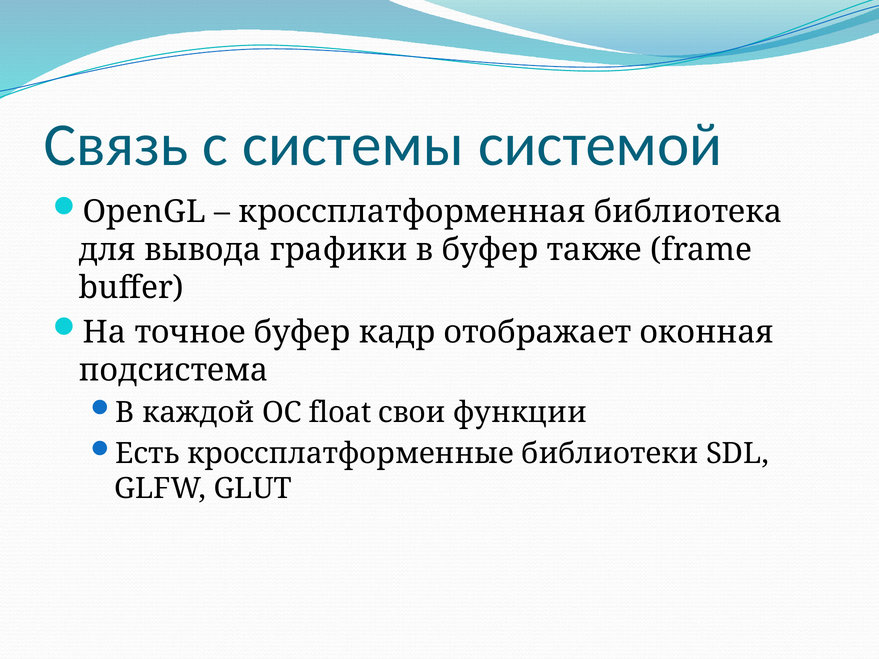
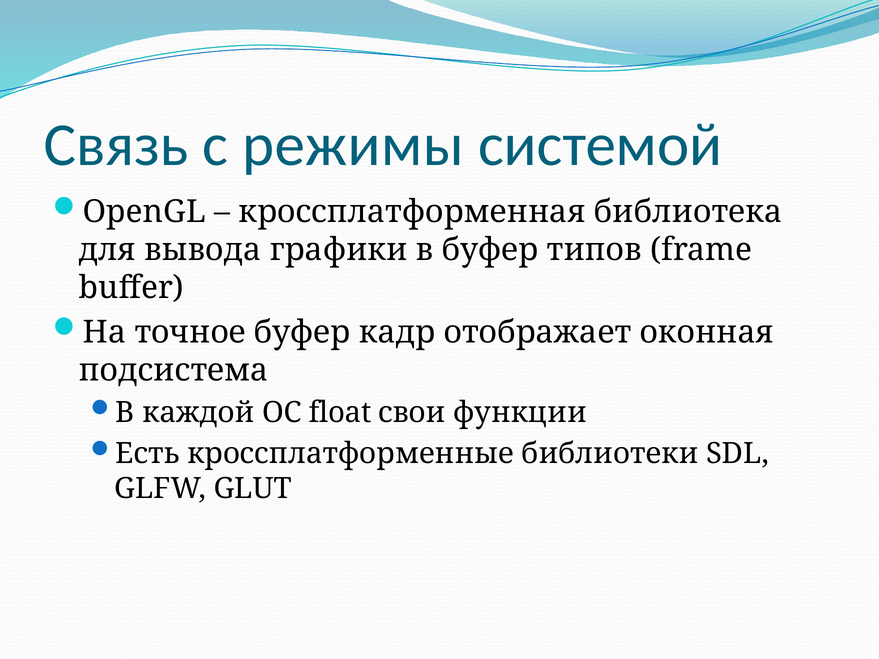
системы: системы -> режимы (353, 145)
также: также -> типов (594, 250)
